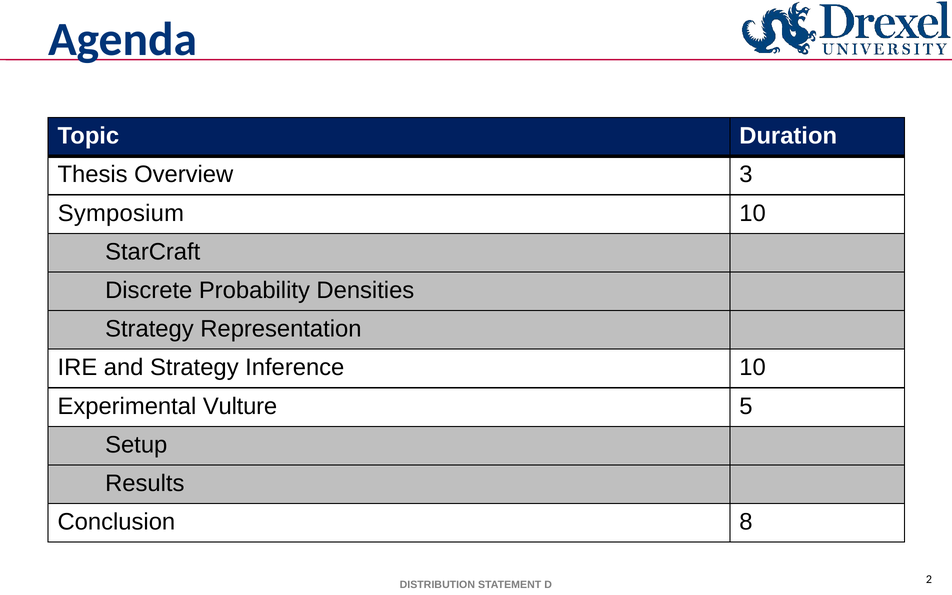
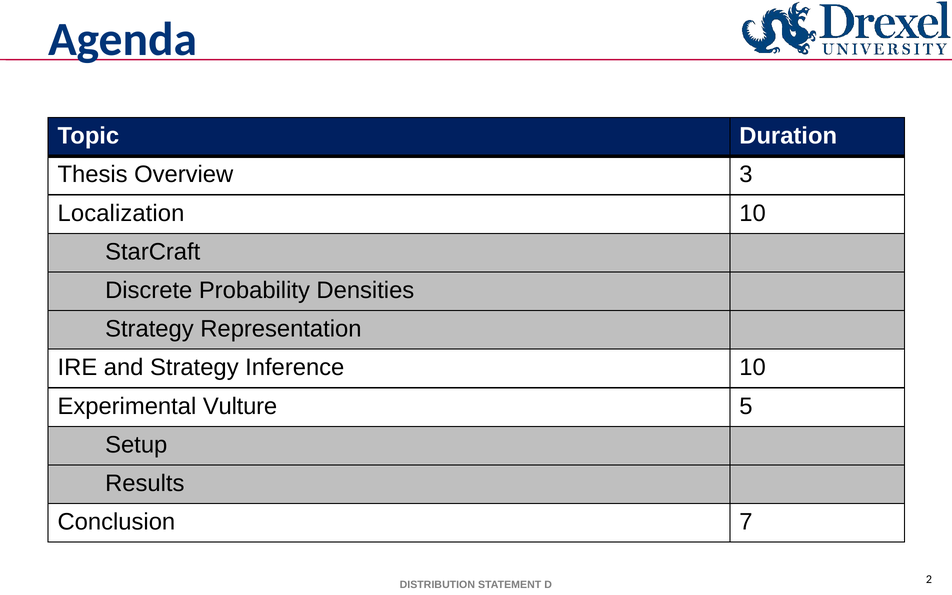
Symposium: Symposium -> Localization (121, 213)
8: 8 -> 7 (746, 522)
